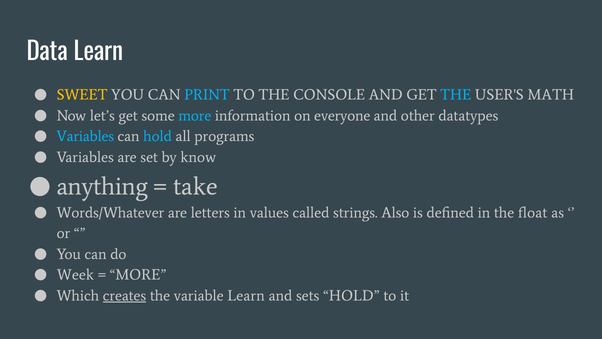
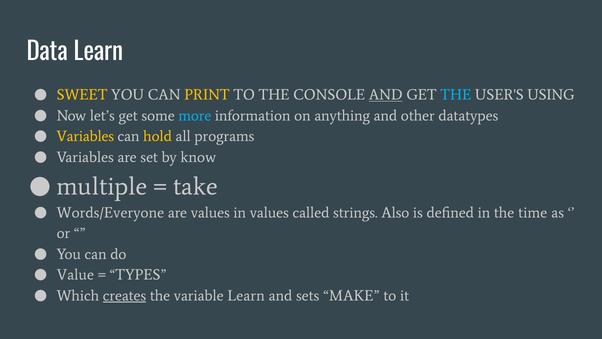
PRINT colour: light blue -> yellow (207, 95)
AND underline: none -> present (386, 95)
MATH: MATH -> USING (551, 95)
everyone: everyone -> anything (342, 115)
Variables colour: light blue -> yellow (85, 136)
hold colour: light blue -> yellow (158, 136)
anything: anything -> multiple (102, 186)
Words/Whatever: Words/Whatever -> Words/Everyone (110, 212)
are letters: letters -> values (210, 212)
float: float -> time (533, 212)
Week: Week -> Value (75, 275)
MORE: MORE -> TYPES (138, 275)
sets HOLD: HOLD -> MAKE (351, 295)
